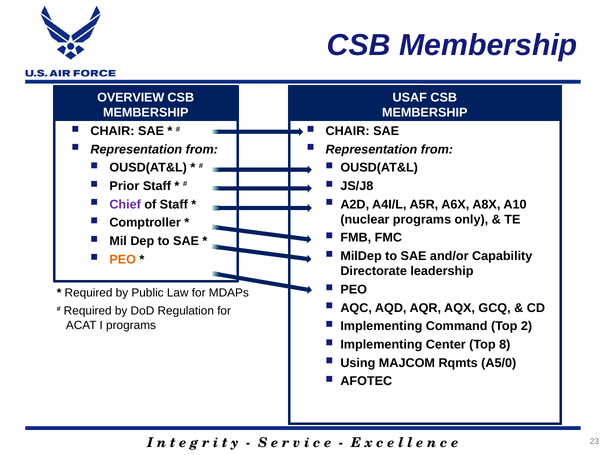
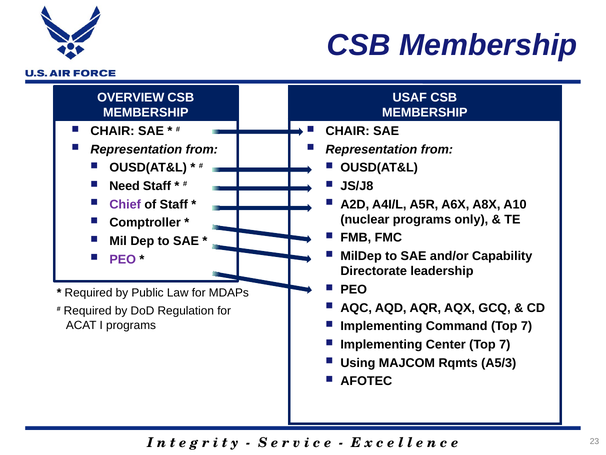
Prior: Prior -> Need (124, 186)
PEO colour: orange -> purple (123, 259)
Command Top 2: 2 -> 7 (527, 326)
Center Top 8: 8 -> 7 (505, 344)
A5/0: A5/0 -> A5/3 (499, 363)
